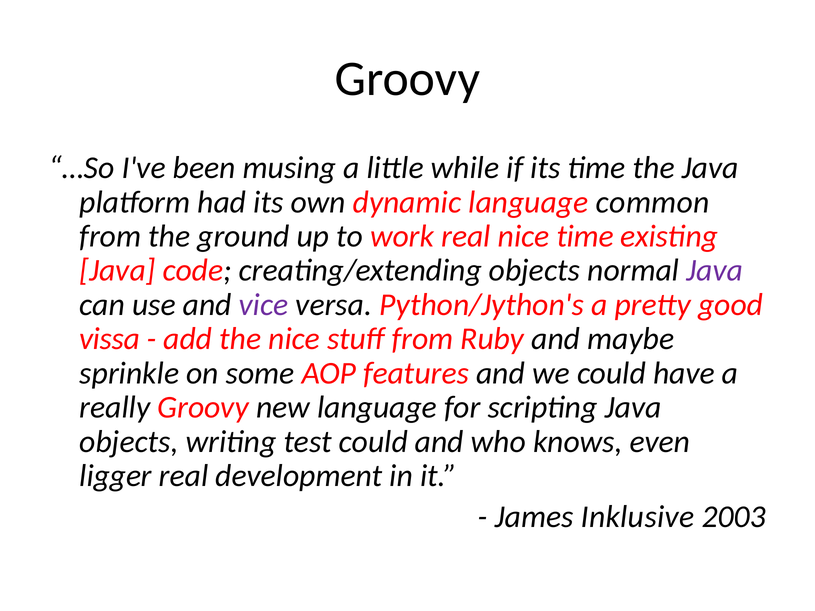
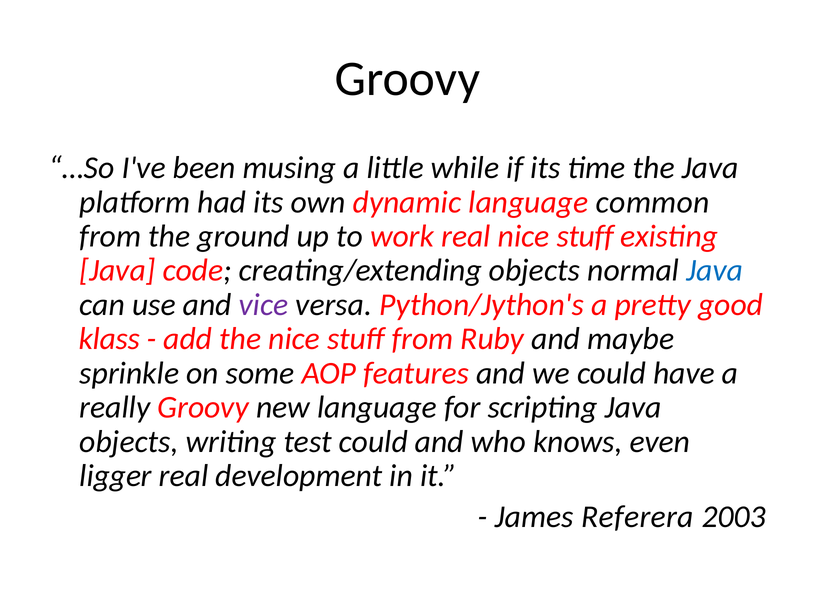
real nice time: time -> stuff (585, 236)
Java colour: purple -> blue (715, 271)
vissa: vissa -> klass (110, 339)
Inklusive: Inklusive -> Referera (638, 517)
